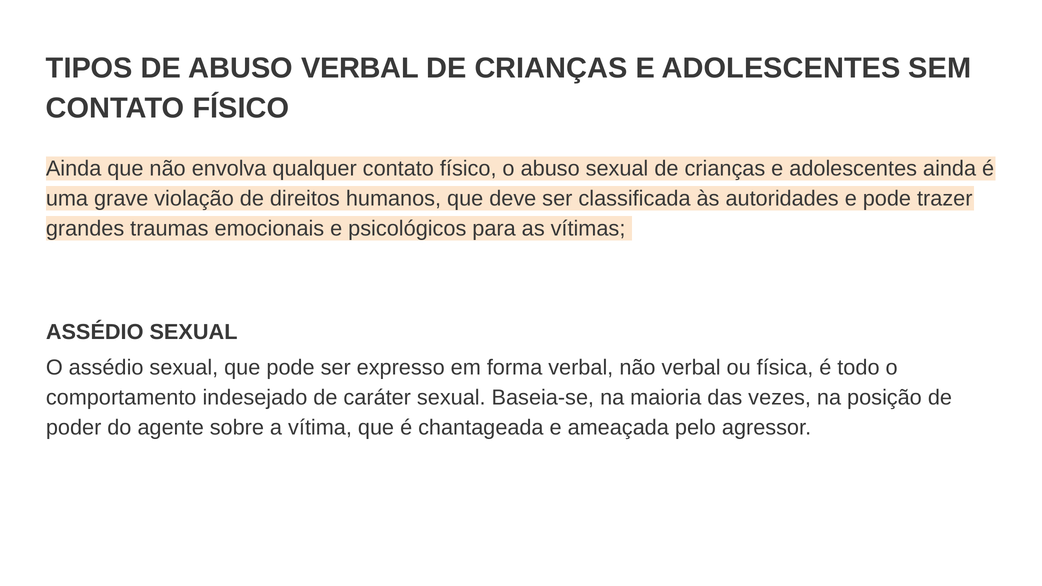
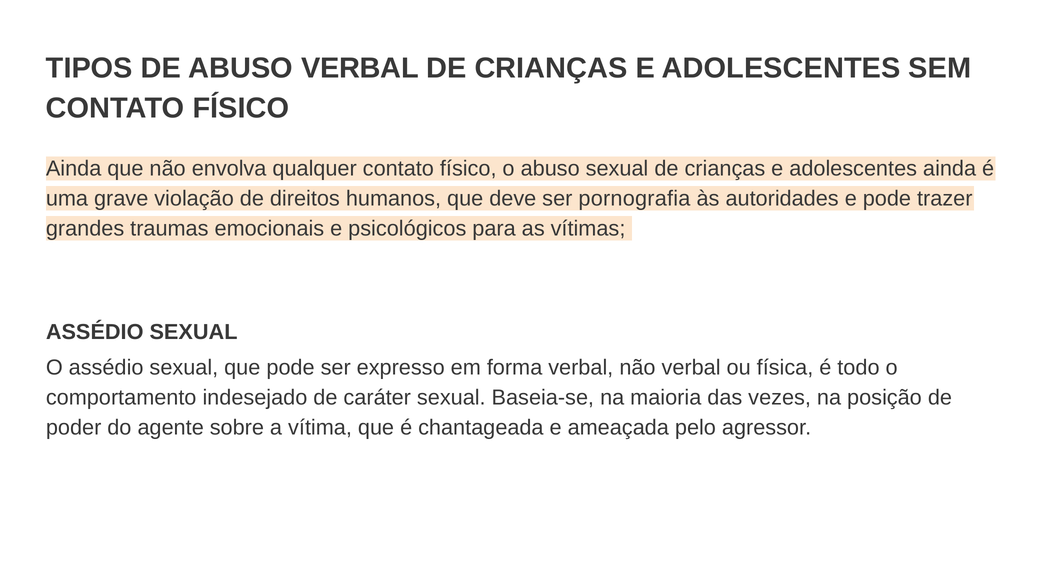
classificada: classificada -> pornografia (634, 199)
